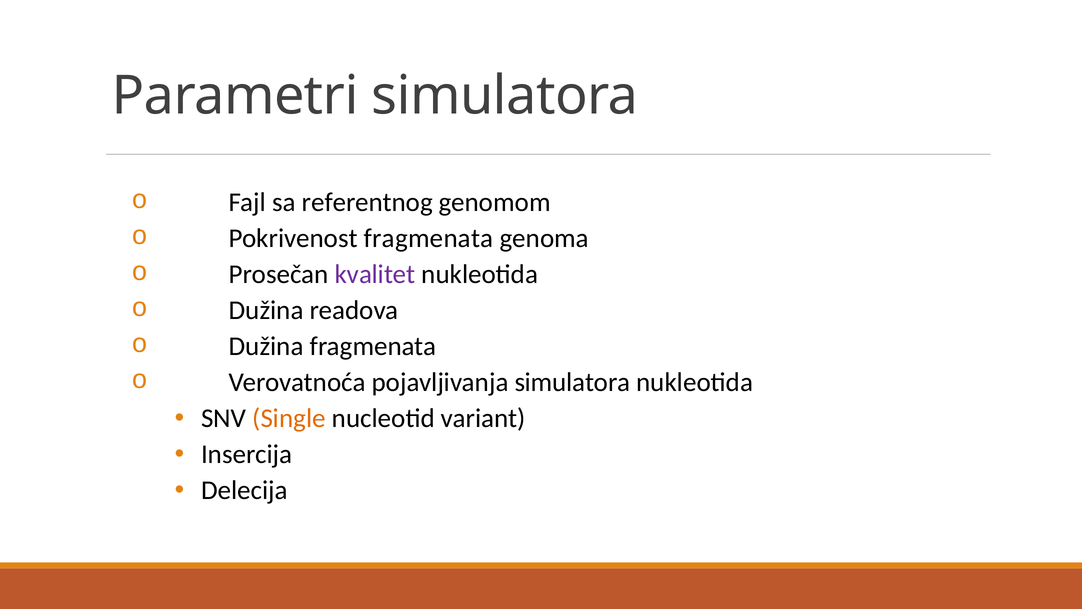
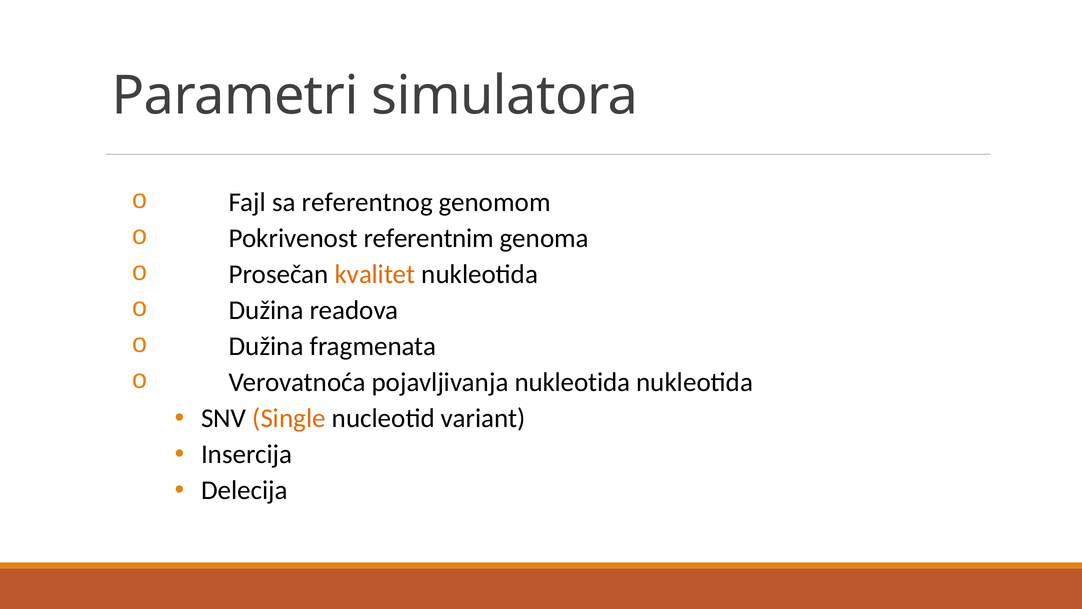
Pokrivenost fragmenata: fragmenata -> referentnim (429, 238)
kvalitet colour: purple -> orange (375, 274)
pojavljivanja simulatora: simulatora -> nukleotida (572, 382)
